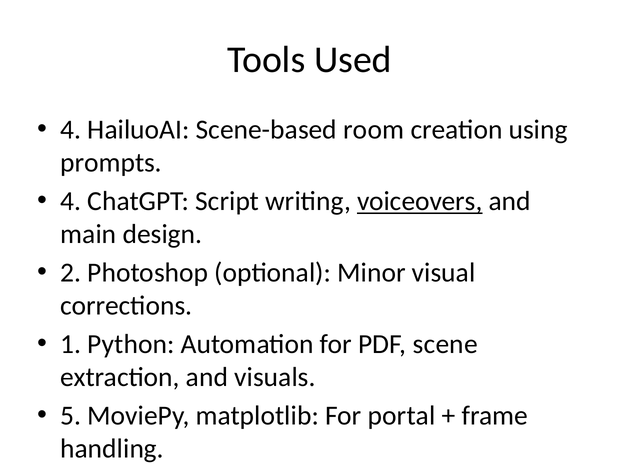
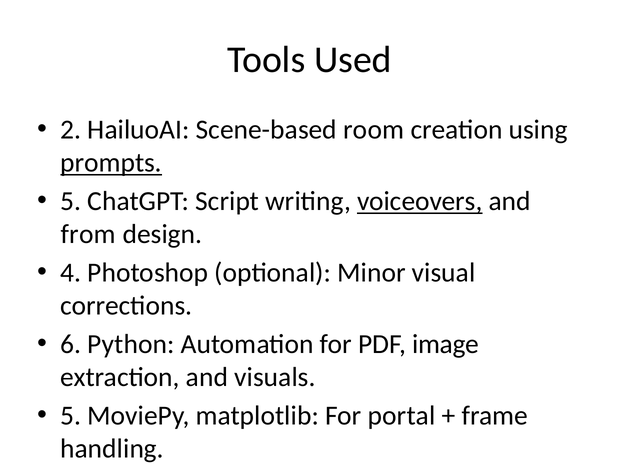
4: 4 -> 2 (71, 130)
prompts underline: none -> present (111, 163)
4: 4 -> 5 (71, 201)
main: main -> from (88, 234)
2: 2 -> 4 (71, 273)
1: 1 -> 6 (71, 345)
scene: scene -> image (446, 345)
